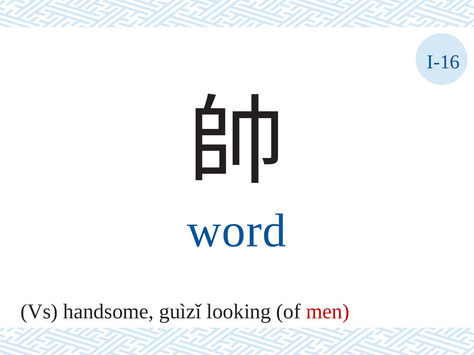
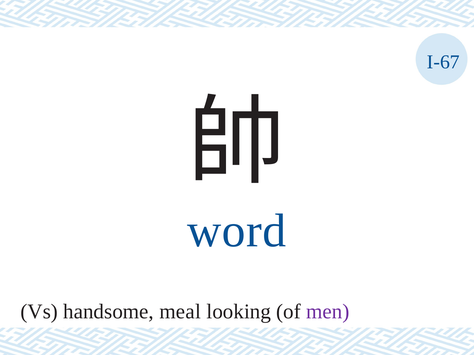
I-16: I-16 -> I-67 (443, 62)
guìzǐ: guìzǐ -> meal (180, 312)
men colour: red -> purple (328, 312)
